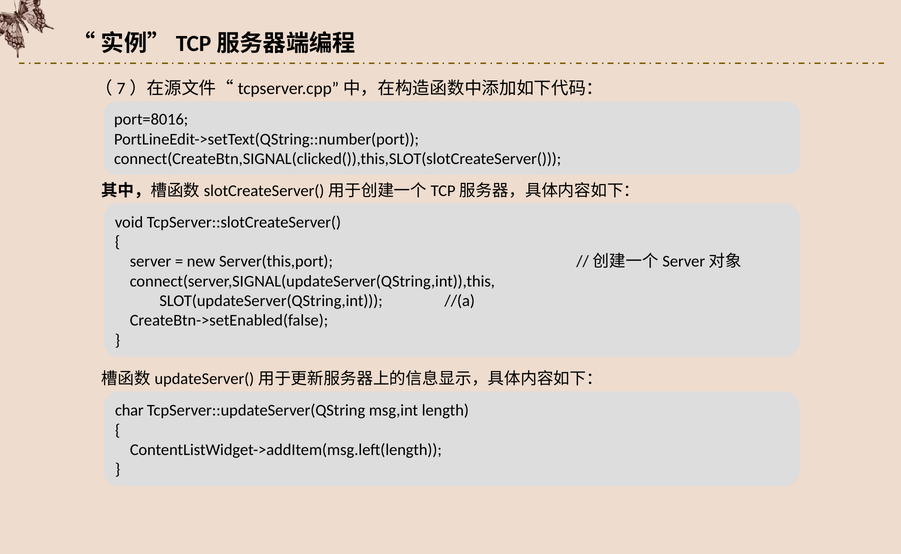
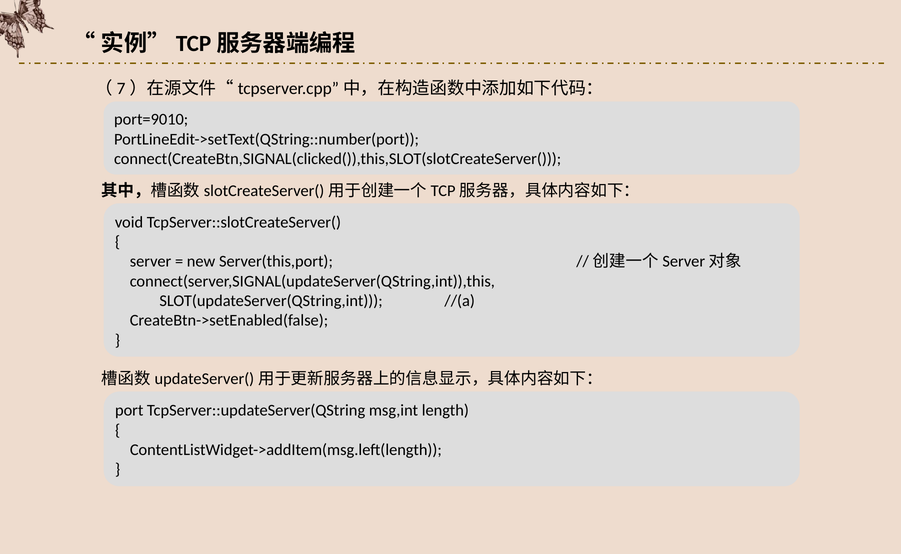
port=8016: port=8016 -> port=9010 (151, 119)
char: char -> port (129, 411)
